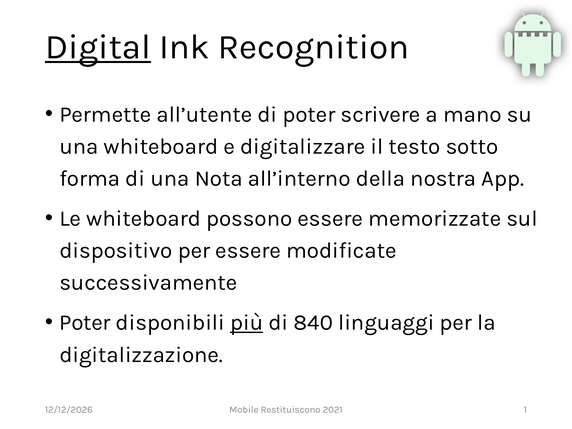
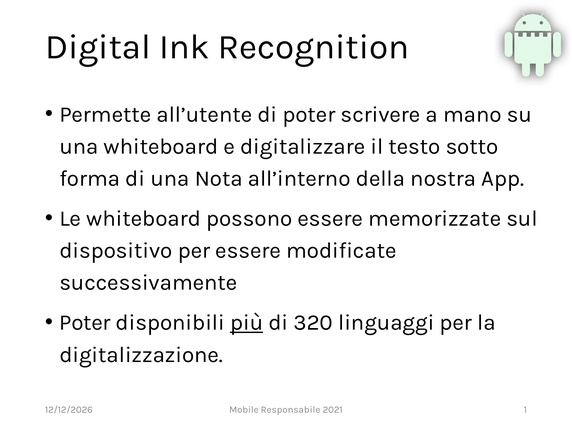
Digital underline: present -> none (98, 47)
840: 840 -> 320 (313, 323)
Restituiscono: Restituiscono -> Responsabile (291, 410)
